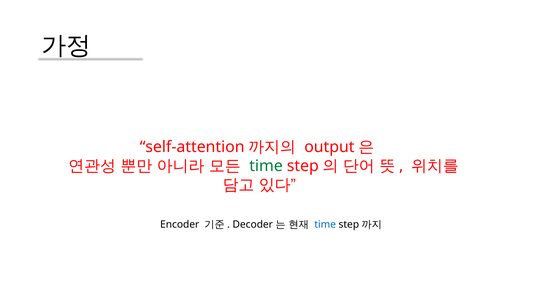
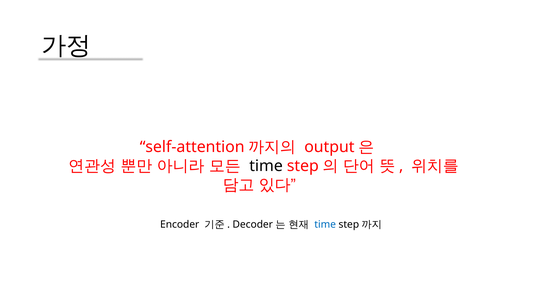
time colour: green -> black (266, 166)
